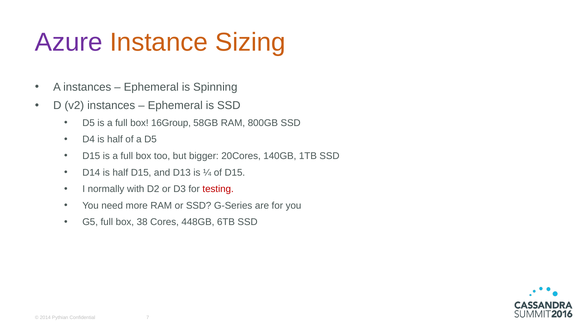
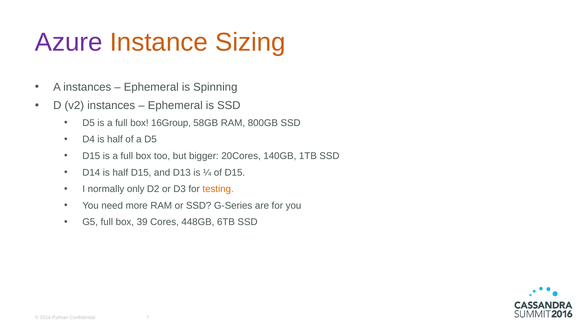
with: with -> only (136, 189)
testing colour: red -> orange (218, 189)
38: 38 -> 39 (142, 222)
